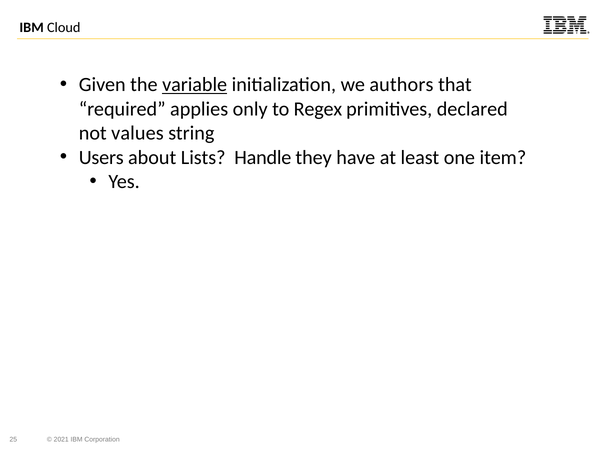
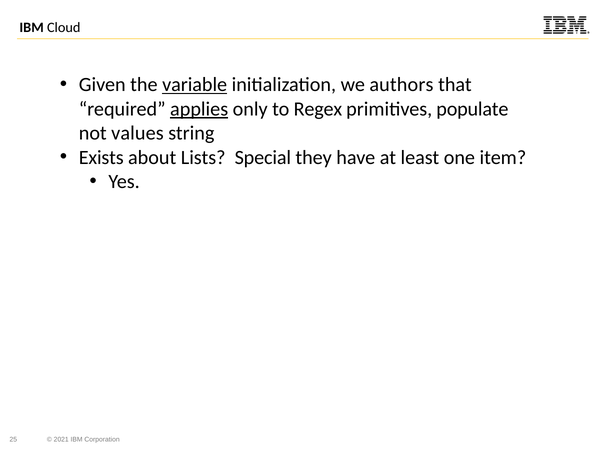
applies underline: none -> present (199, 109)
declared: declared -> populate (472, 109)
Users: Users -> Exists (101, 157)
Handle: Handle -> Special (263, 157)
